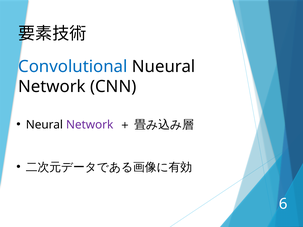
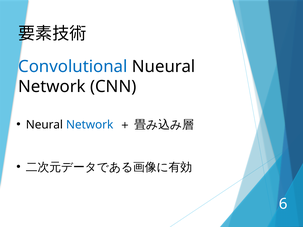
Network colour: purple -> blue (90, 125)
